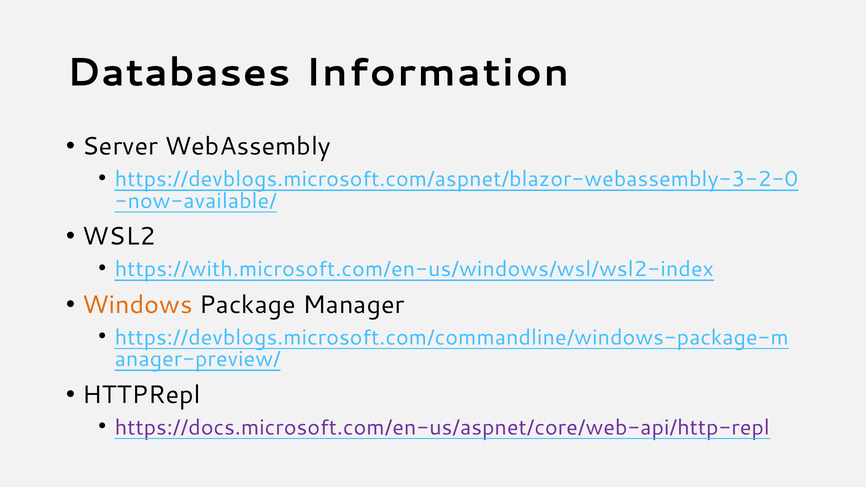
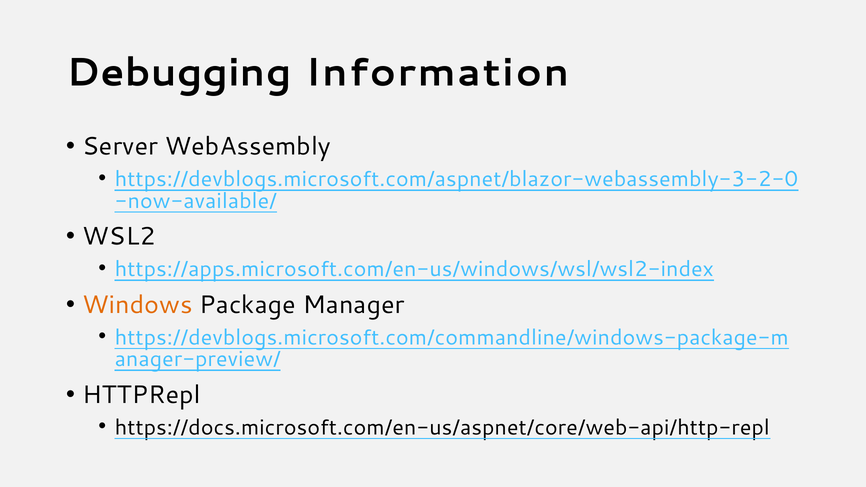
Databases: Databases -> Debugging (179, 73)
https://with.microsoft.com/en-us/windows/wsl/wsl2-index: https://with.microsoft.com/en-us/windows/wsl/wsl2-index -> https://apps.microsoft.com/en-us/windows/wsl/wsl2-index (414, 269)
https://docs.microsoft.com/en-us/aspnet/core/web-api/http-repl colour: purple -> black (442, 428)
